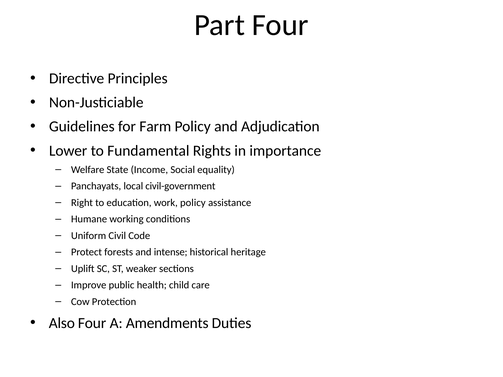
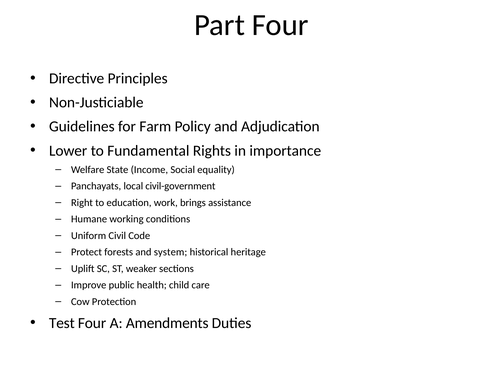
work policy: policy -> brings (193, 203)
intense: intense -> system (171, 252)
Also: Also -> Test (62, 323)
